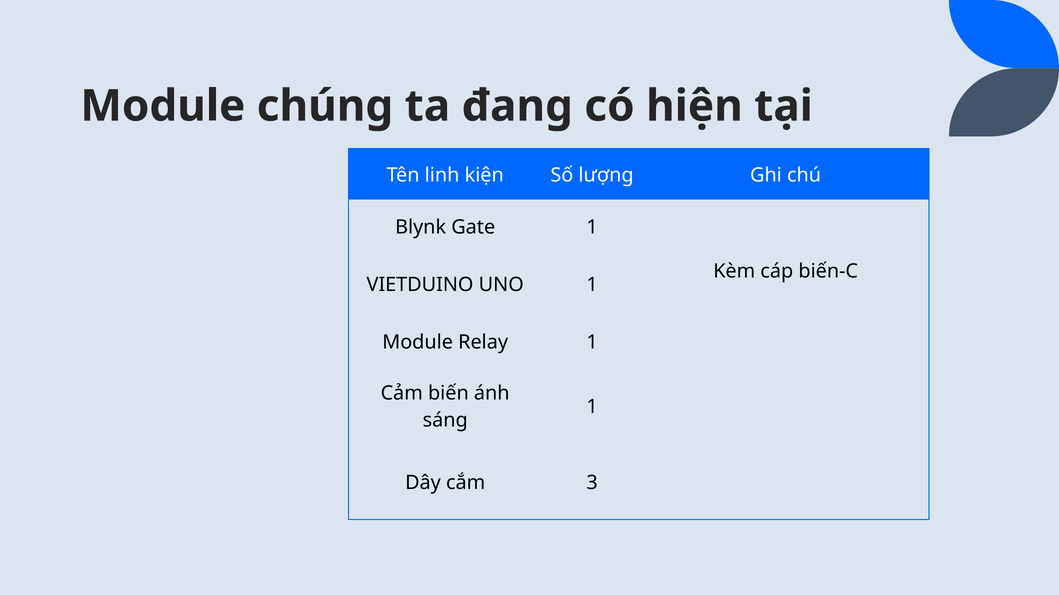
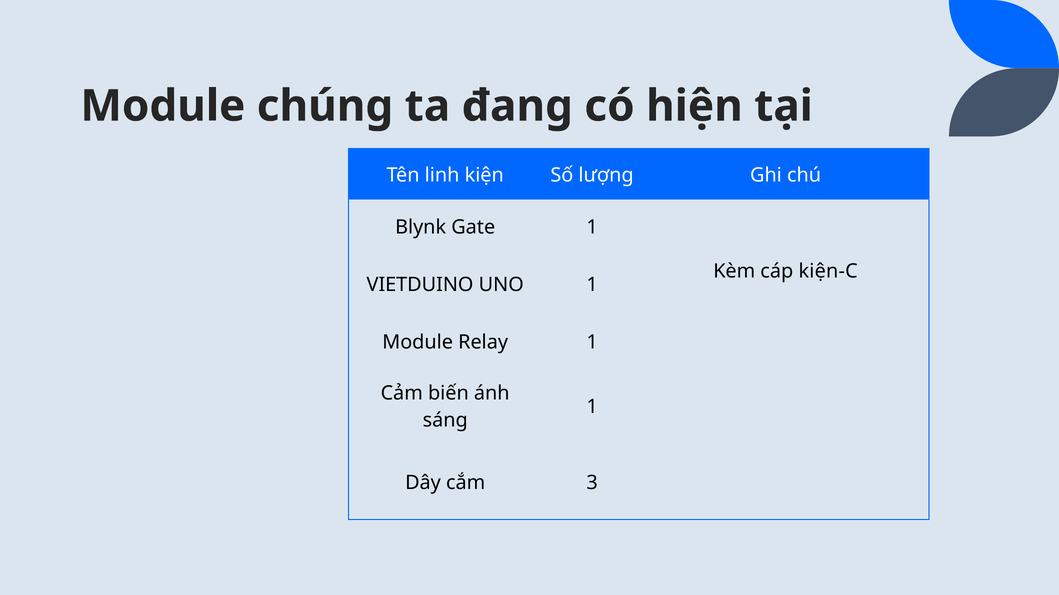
biến-C: biến-C -> kiện-C (828, 271)
